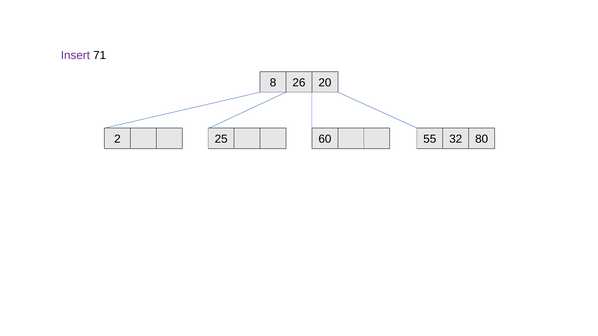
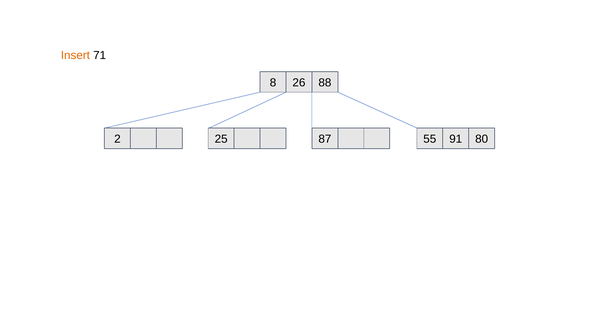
Insert colour: purple -> orange (75, 55)
20: 20 -> 88 (325, 83)
60: 60 -> 87 (325, 139)
32: 32 -> 91 (456, 139)
